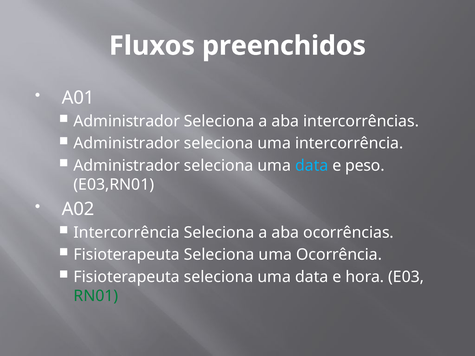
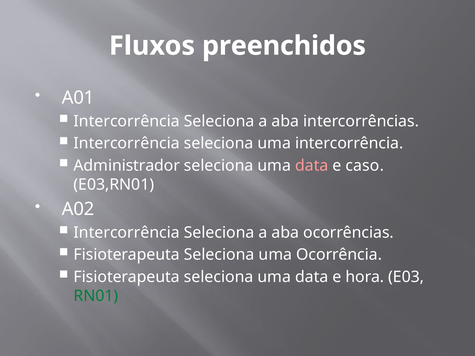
Administrador: Administrador -> Intercorrência (127, 121)
Administrador: Administrador -> Intercorrência (127, 144)
data colour: light blue -> pink (312, 166)
peso: peso -> caso (365, 166)
